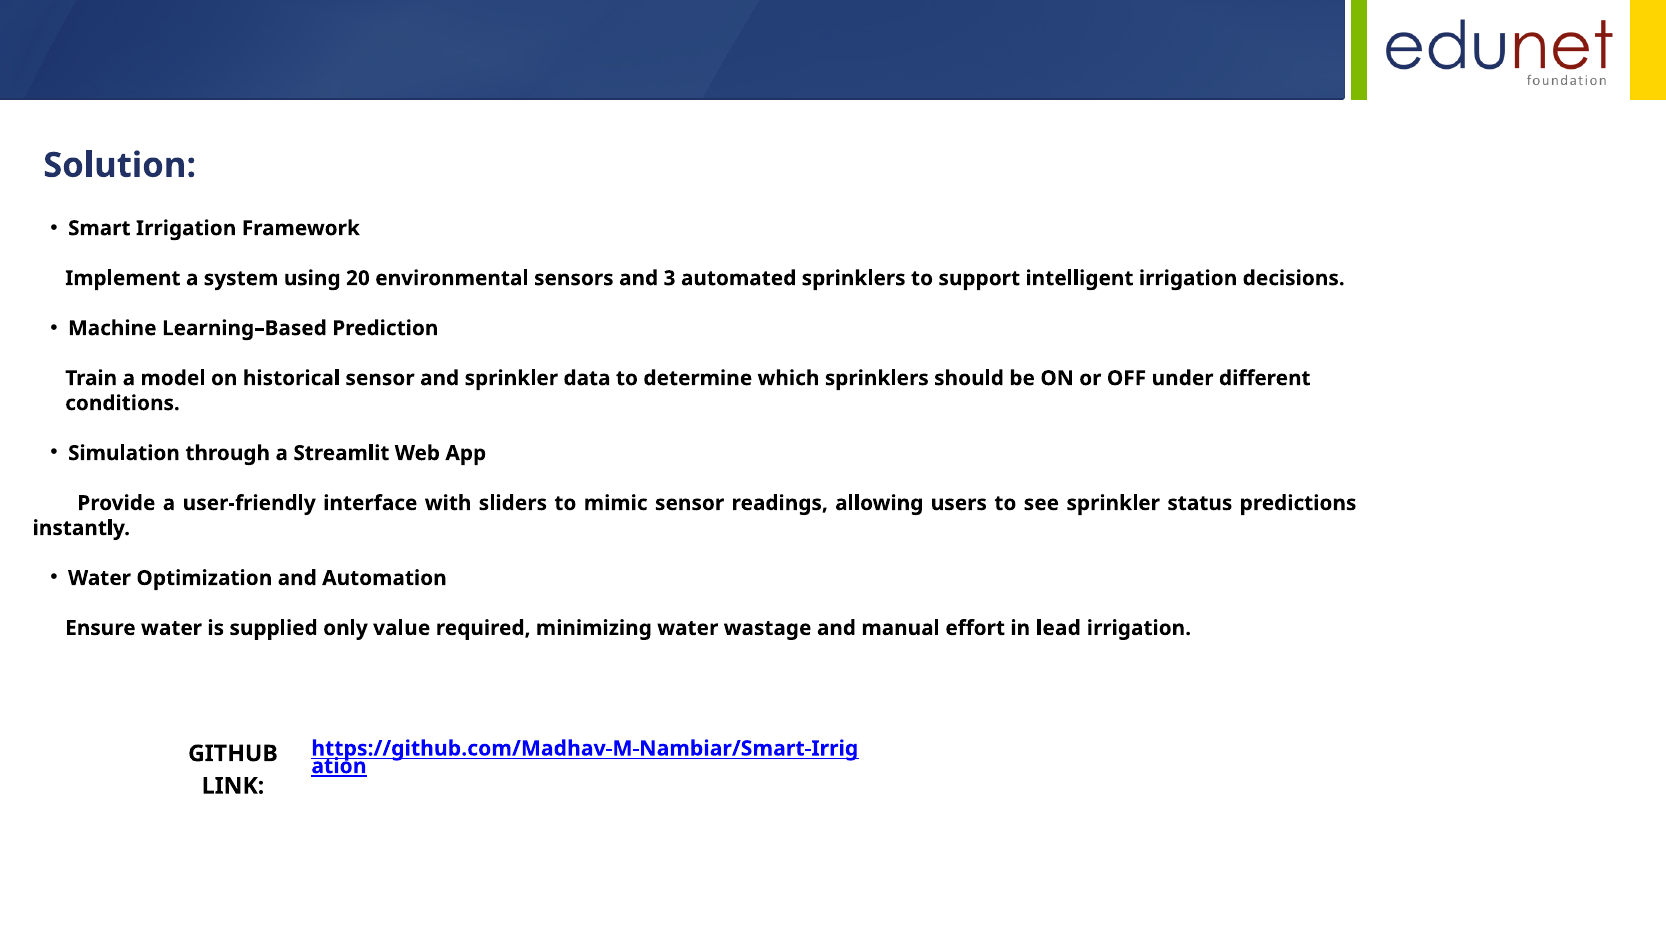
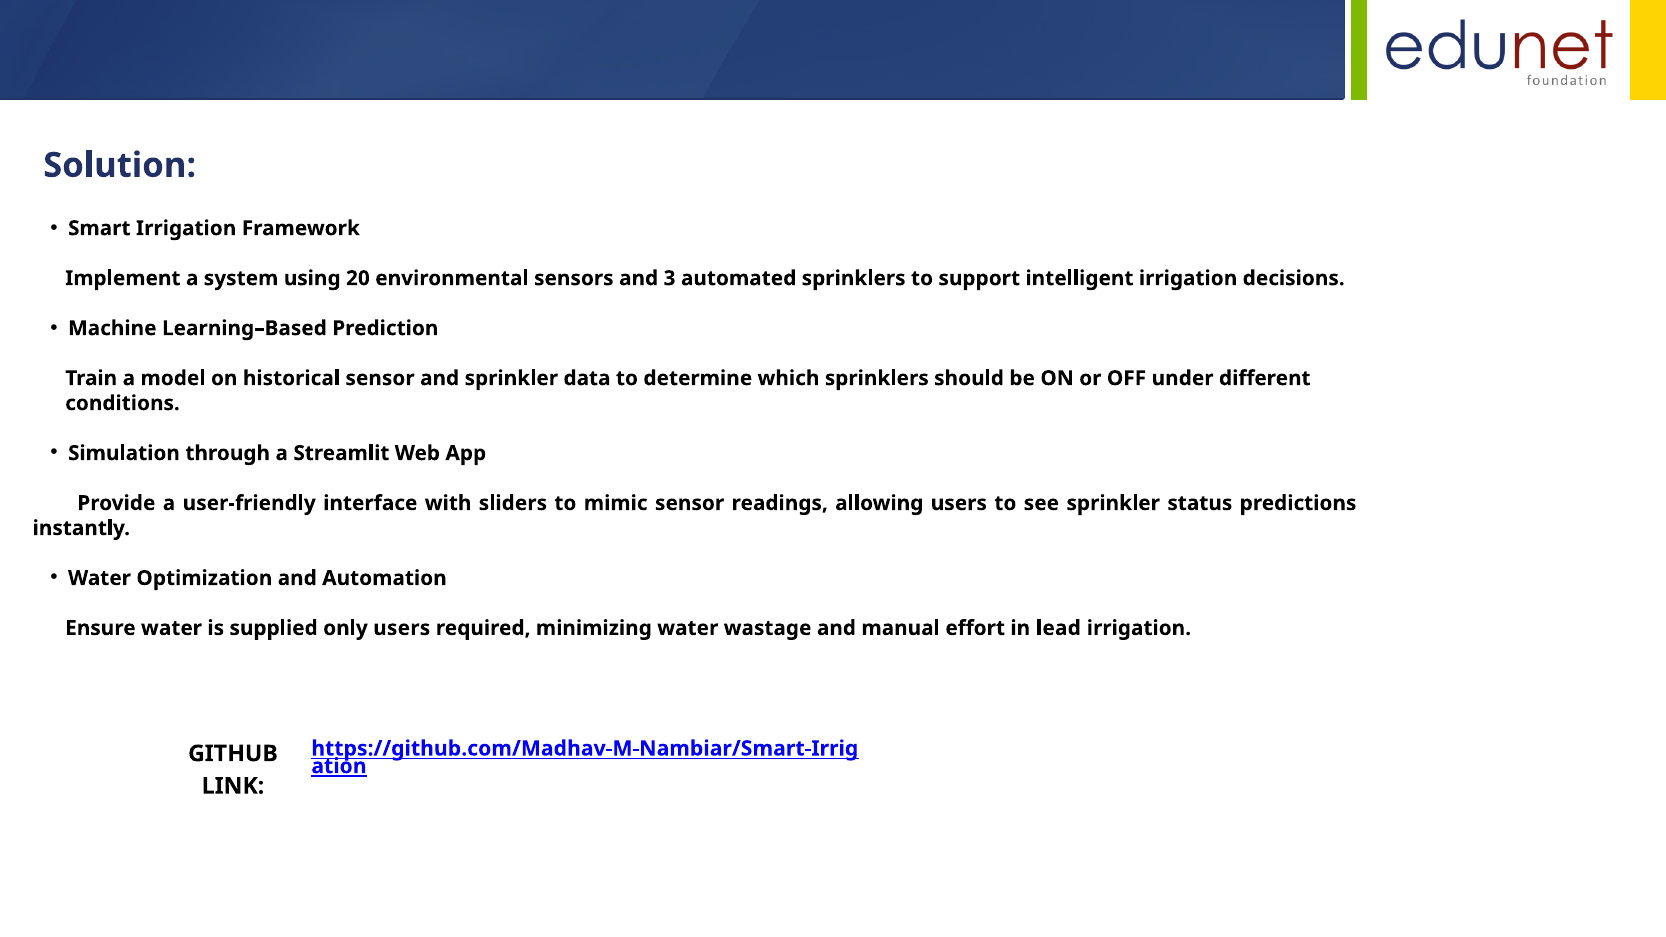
only value: value -> users (402, 628)
